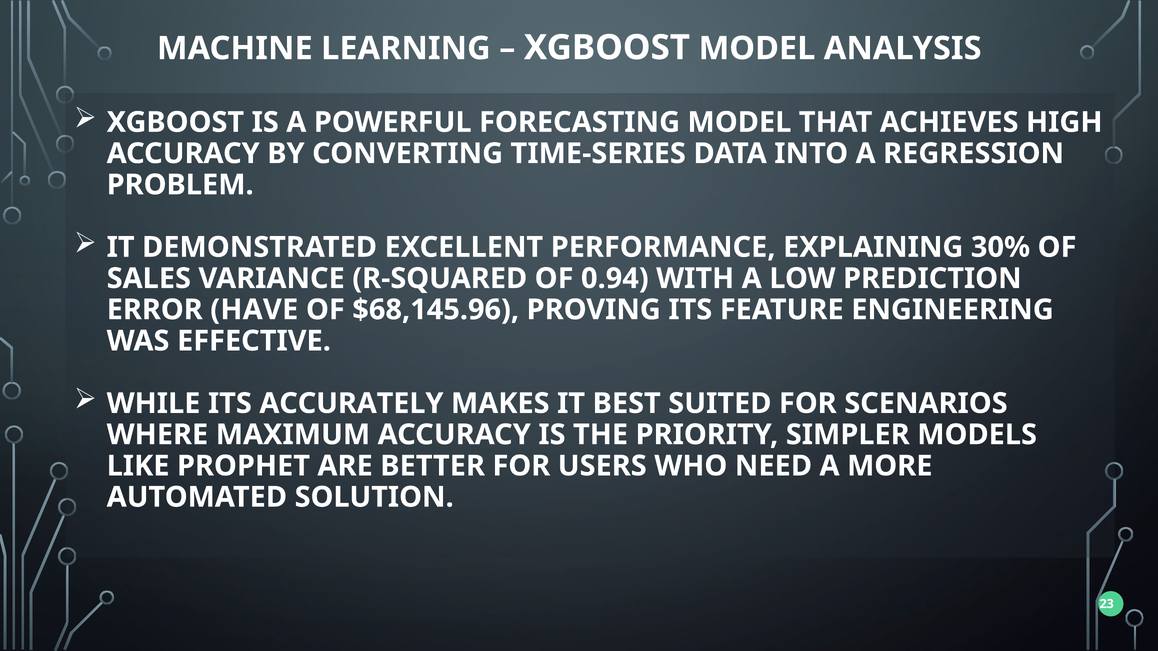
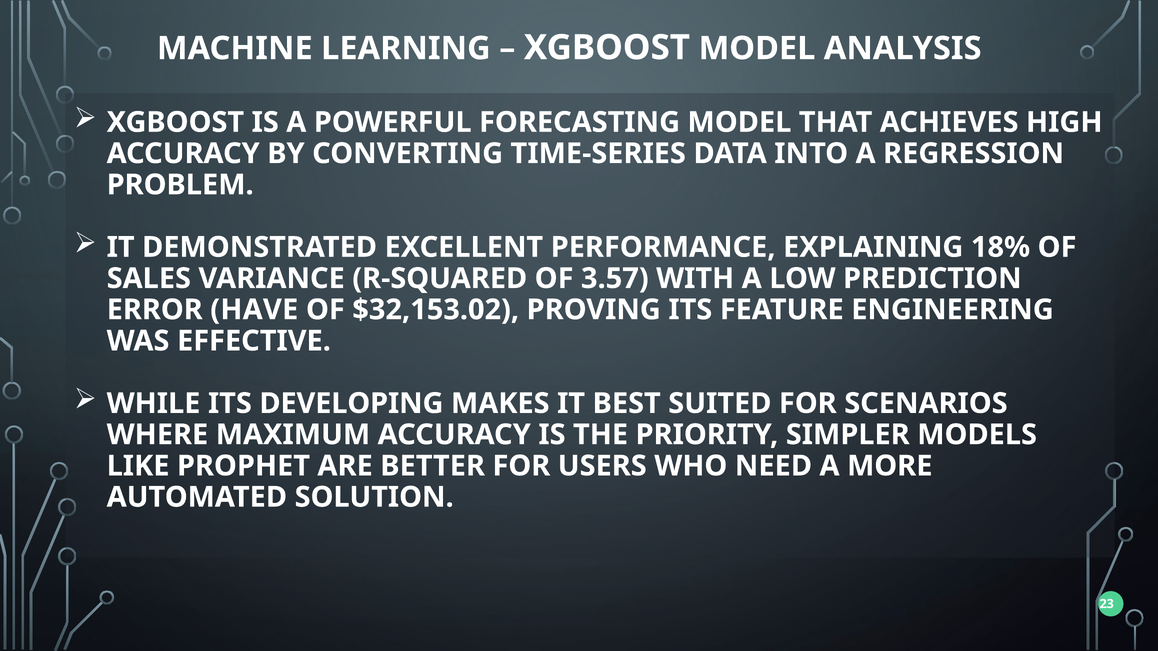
30%: 30% -> 18% (1001, 247)
0.94: 0.94 -> 3.57 (615, 279)
$68,145.96: $68,145.96 -> $32,153.02 (436, 310)
ACCURATELY: ACCURATELY -> DEVELOPING (351, 404)
